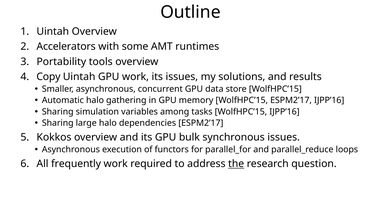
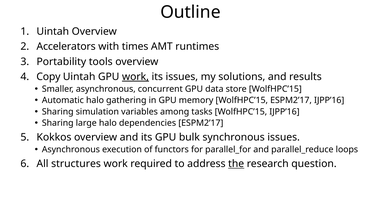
some: some -> times (135, 47)
work underline: none -> present (135, 77)
frequently: frequently -> structures (76, 164)
